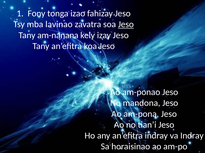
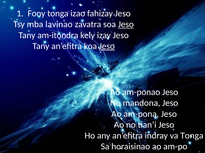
am-nanana: am-nanana -> am-itondra (58, 35)
Jeso underline: none -> present (107, 46)
va Indray: Indray -> Tonga (192, 136)
